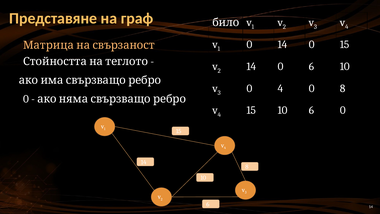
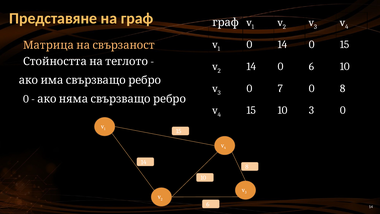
било: било -> граф (226, 22)
0 4: 4 -> 7 (280, 88)
10 6: 6 -> 3 (311, 110)
